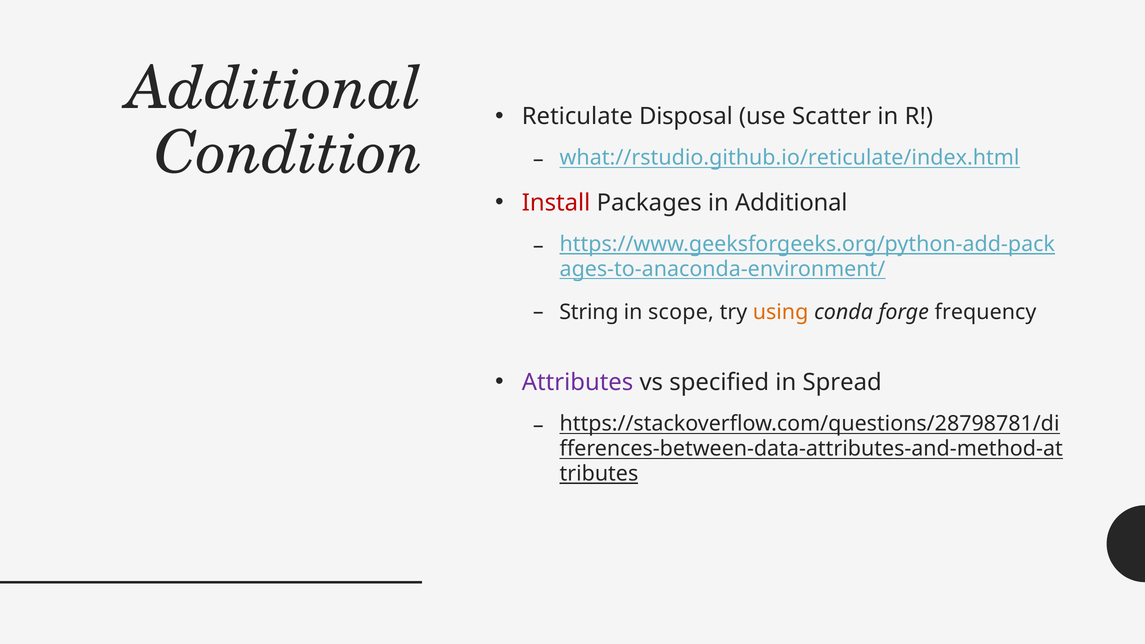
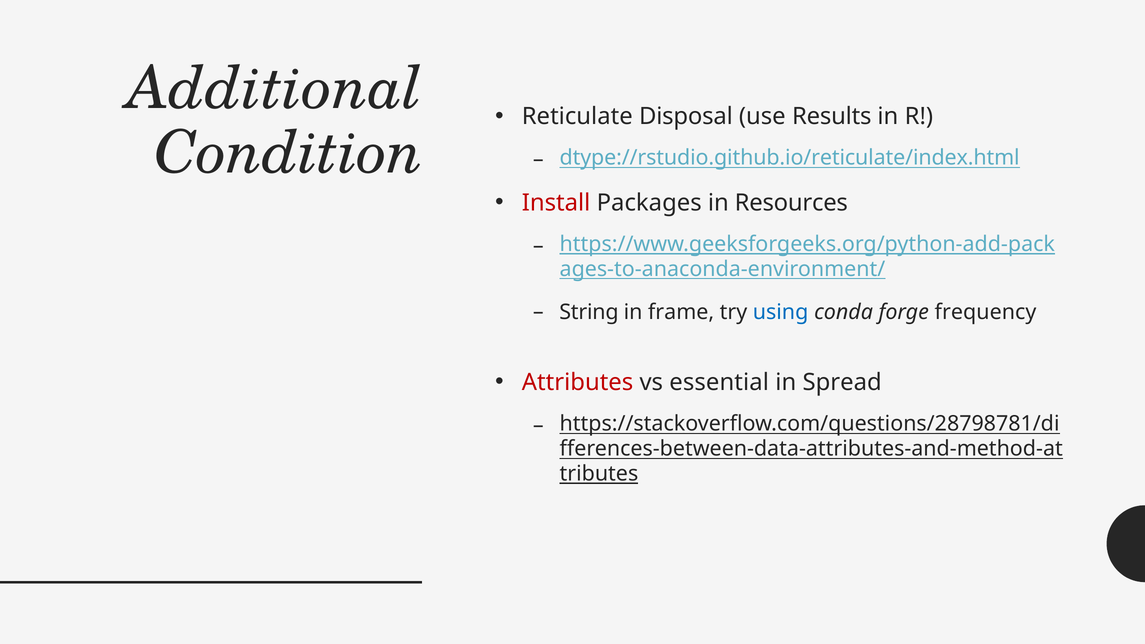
Scatter: Scatter -> Results (832, 117)
what://rstudio.github.io/reticulate/index.html: what://rstudio.github.io/reticulate/index.html -> dtype://rstudio.github.io/reticulate/index.html (790, 158)
in Additional: Additional -> Resources (791, 203)
scope: scope -> frame (681, 312)
using colour: orange -> blue (781, 312)
Attributes colour: purple -> red (578, 382)
specified: specified -> essential (719, 382)
